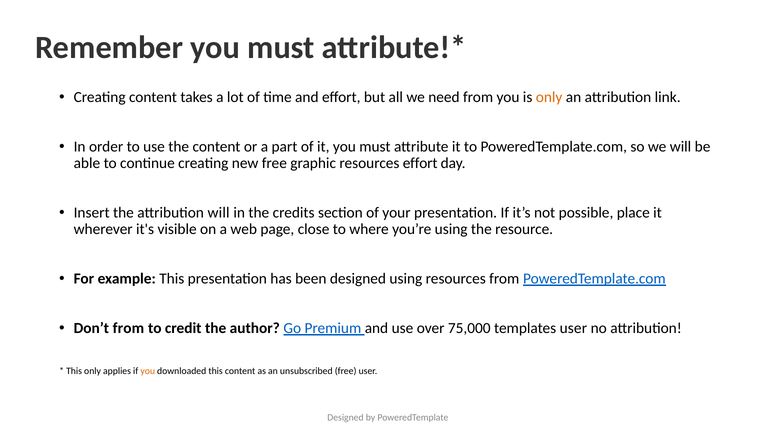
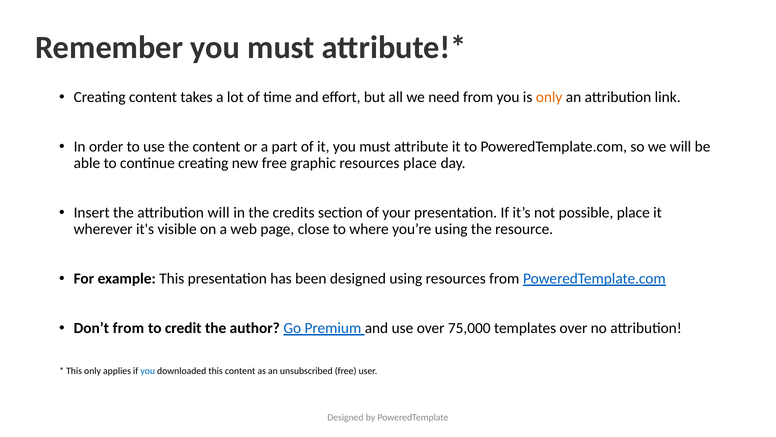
resources effort: effort -> place (420, 163)
templates user: user -> over (573, 328)
you colour: orange -> blue (148, 371)
